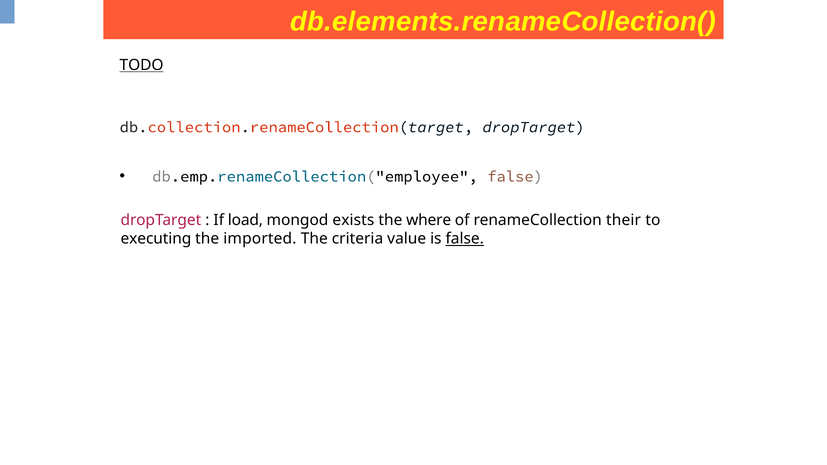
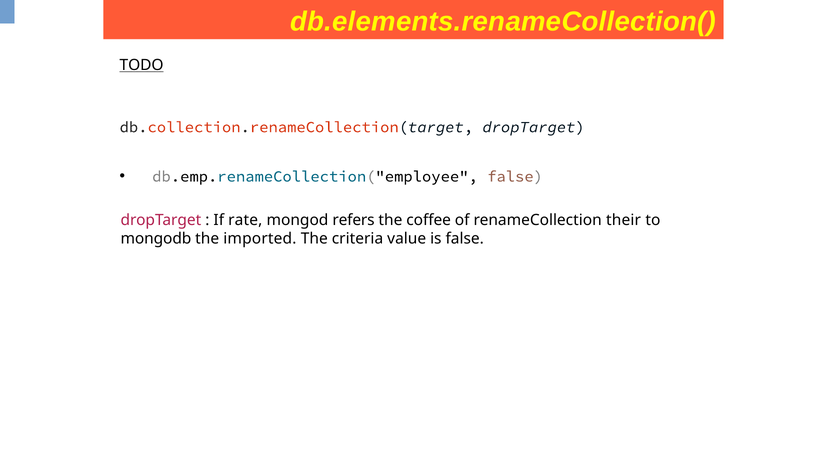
load: load -> rate (245, 220)
exists: exists -> refers (354, 220)
where: where -> coffee (429, 220)
executing: executing -> mongodb (156, 239)
false underline: present -> none (465, 239)
